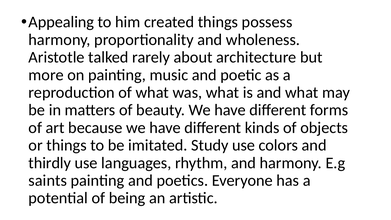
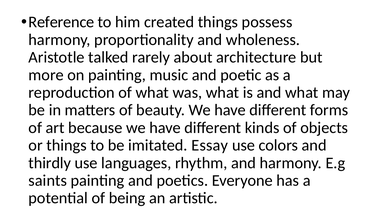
Appealing: Appealing -> Reference (61, 22)
Study: Study -> Essay (210, 145)
